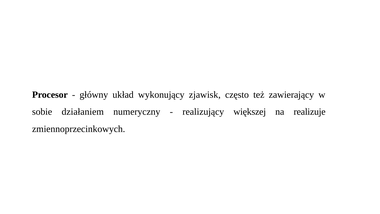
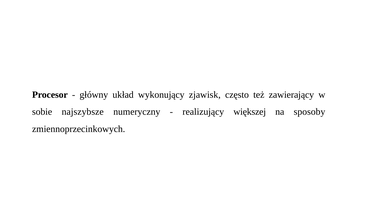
działaniem: działaniem -> najszybsze (83, 112)
realizuje: realizuje -> sposoby (310, 112)
